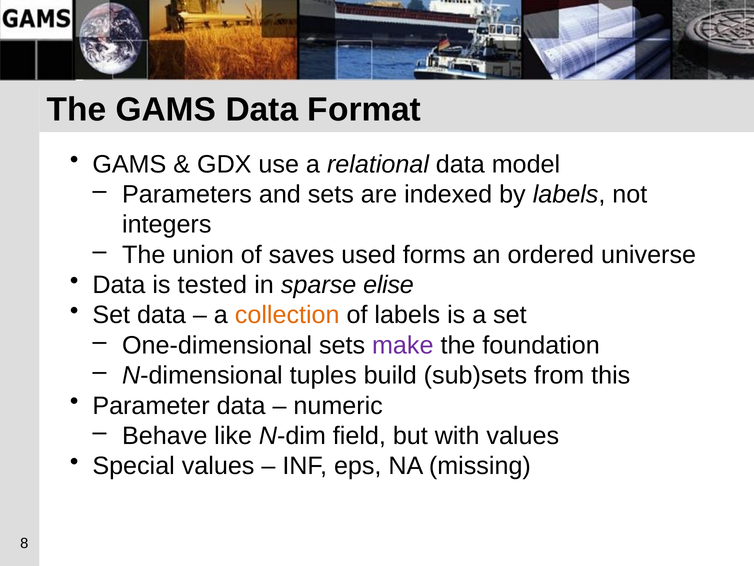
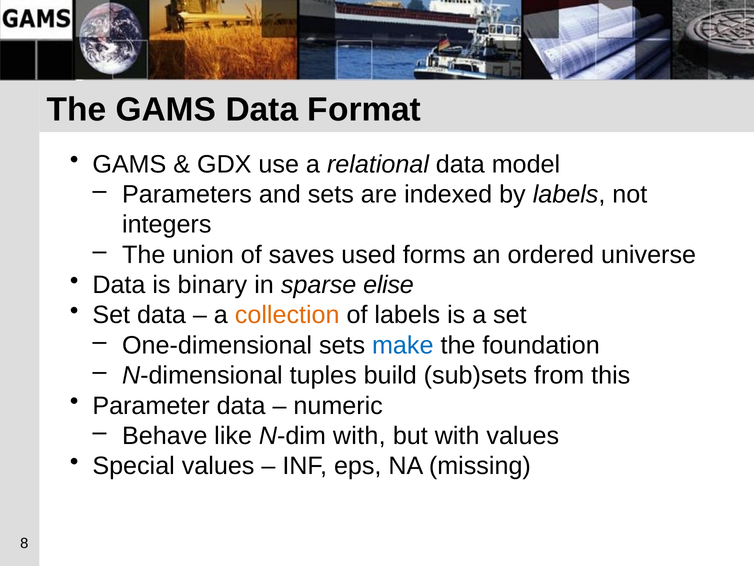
tested: tested -> binary (212, 285)
make colour: purple -> blue (403, 345)
N-dim field: field -> with (359, 436)
